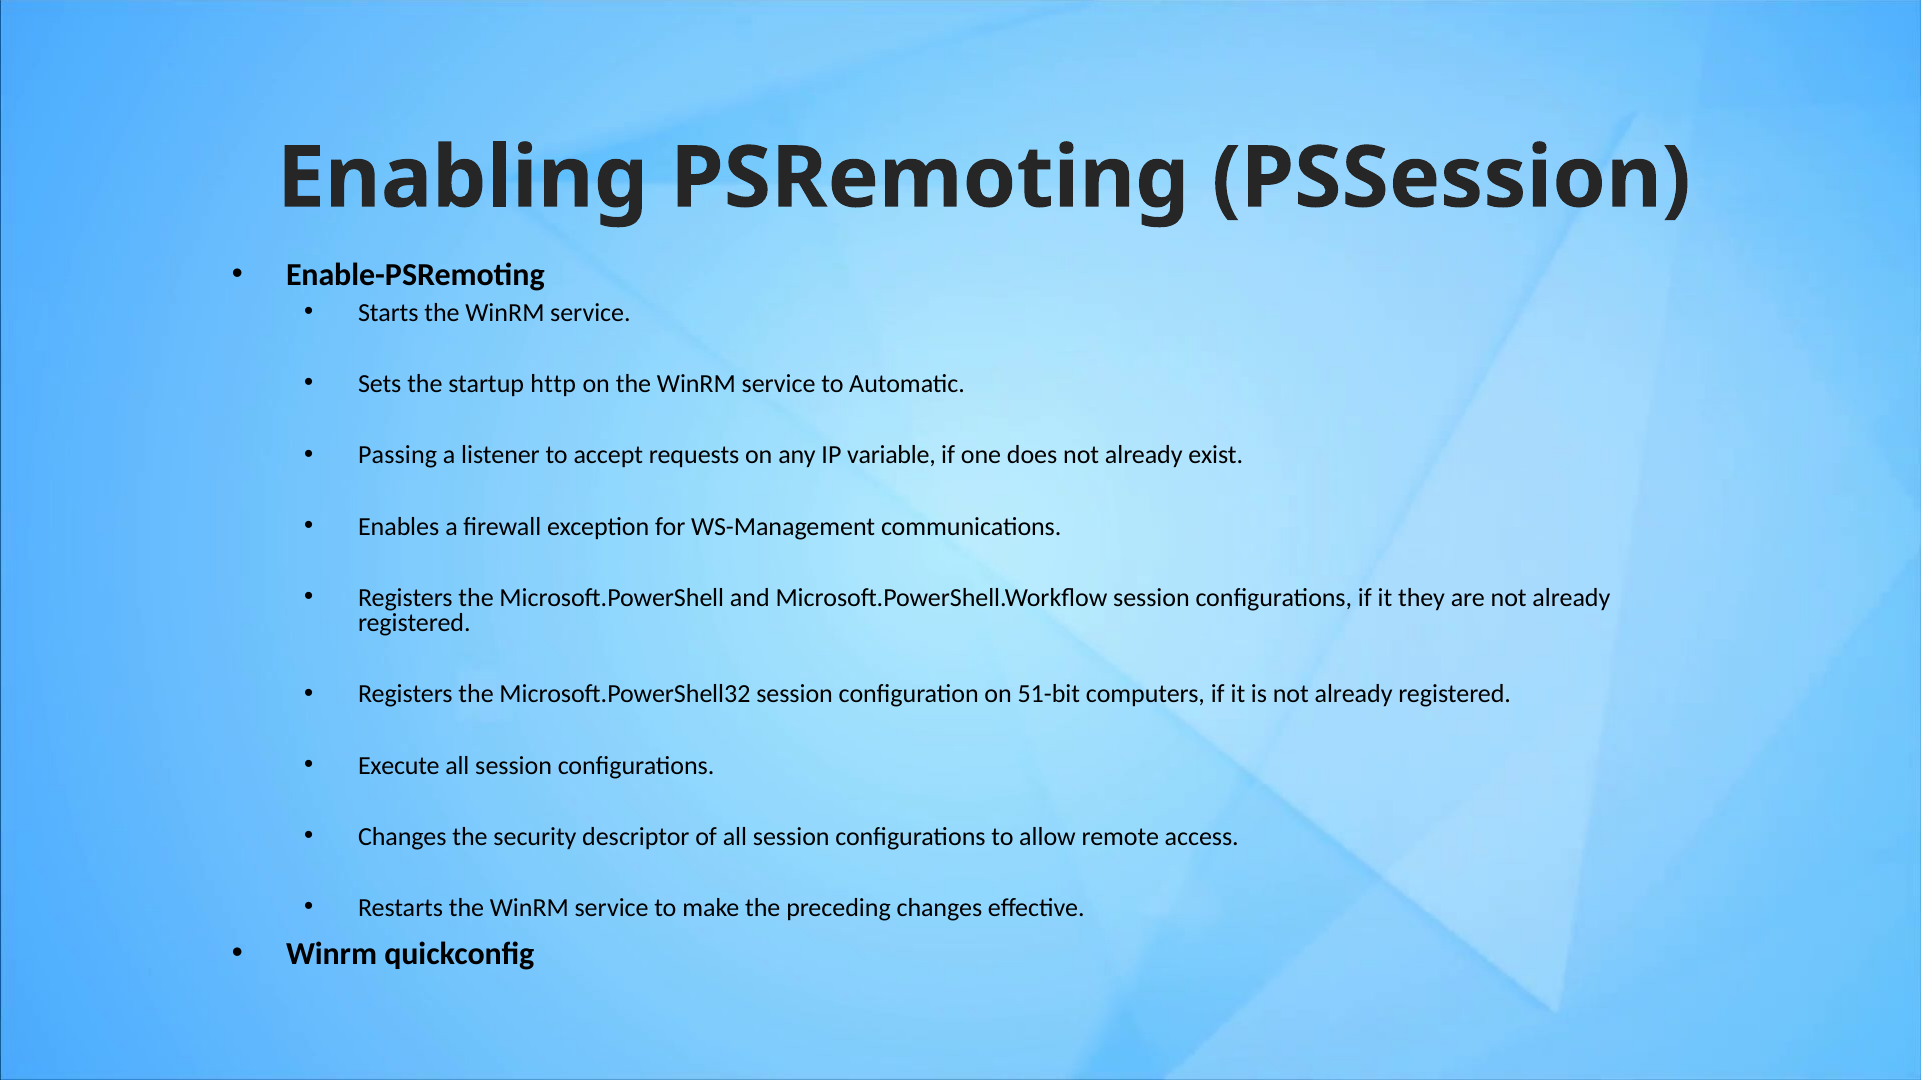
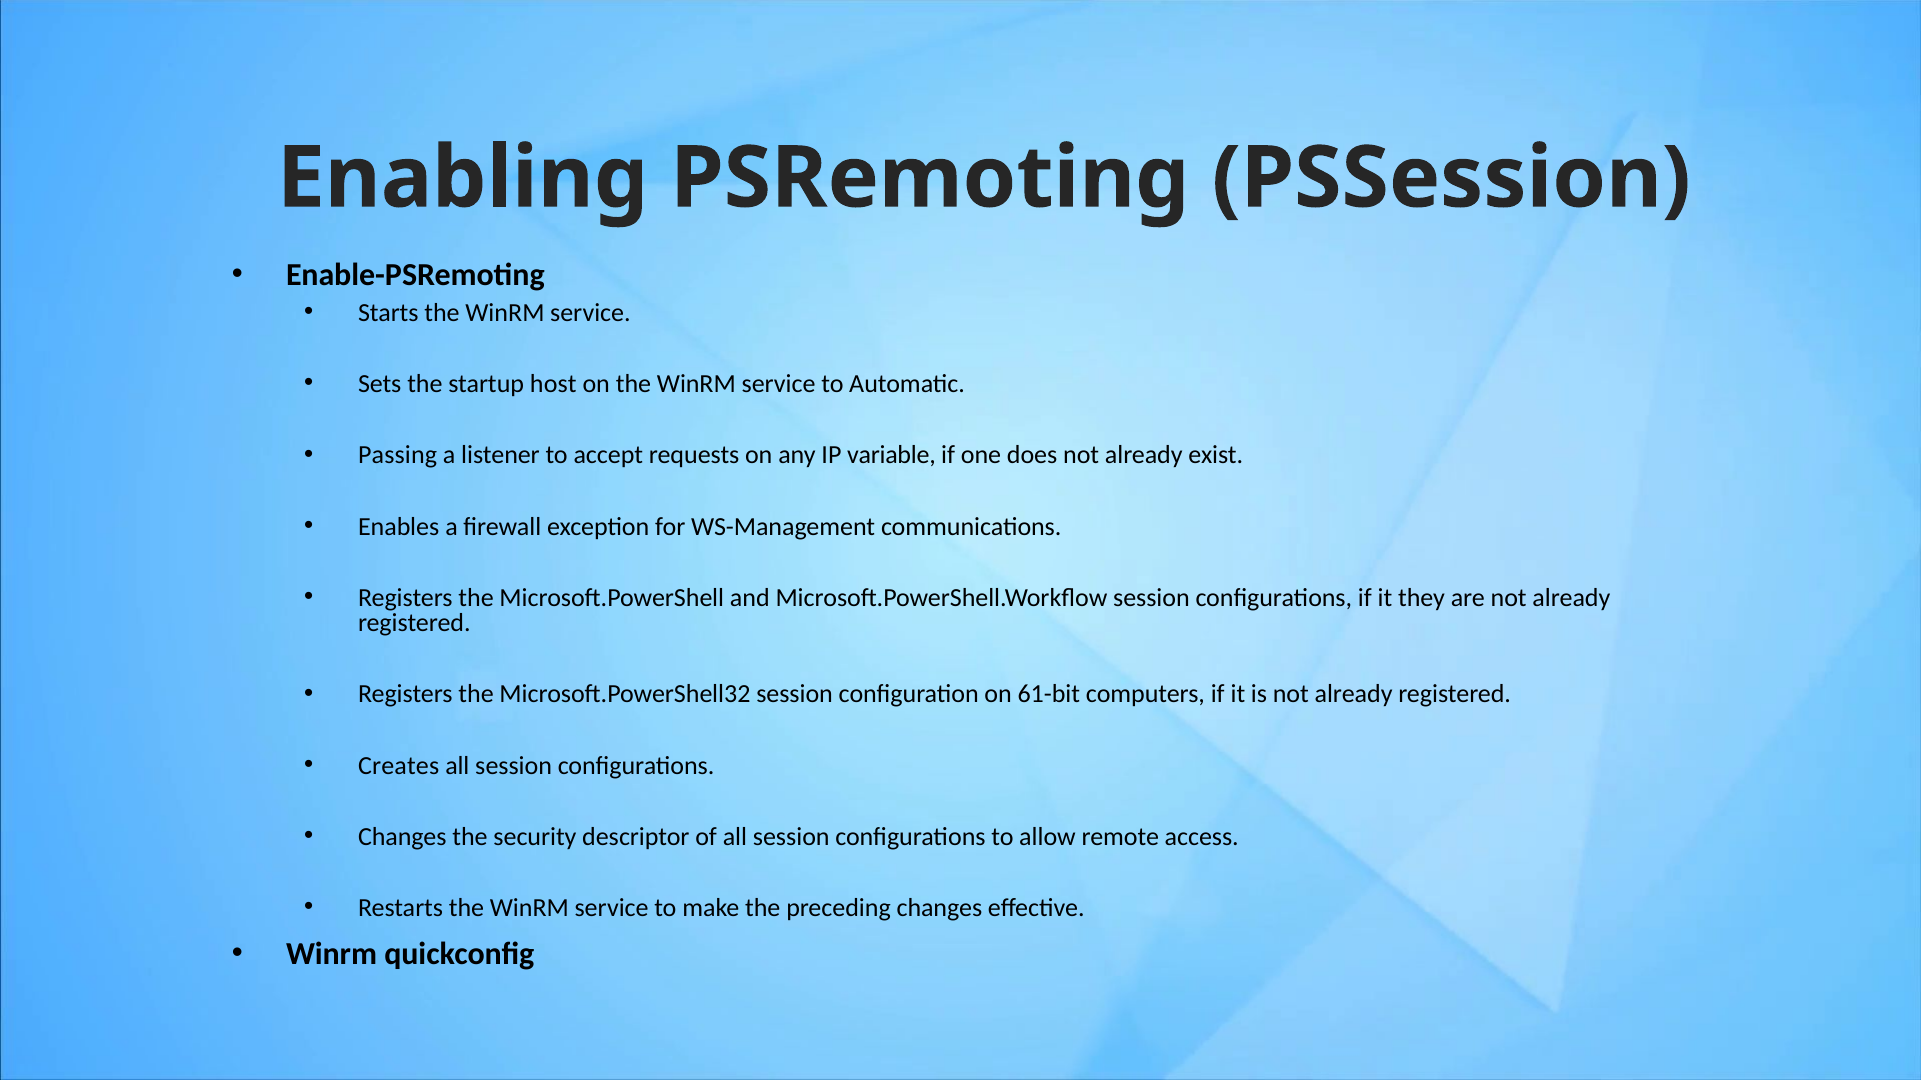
http: http -> host (553, 384)
51-bit: 51-bit -> 61-bit (1049, 695)
Execute: Execute -> Creates (399, 766)
